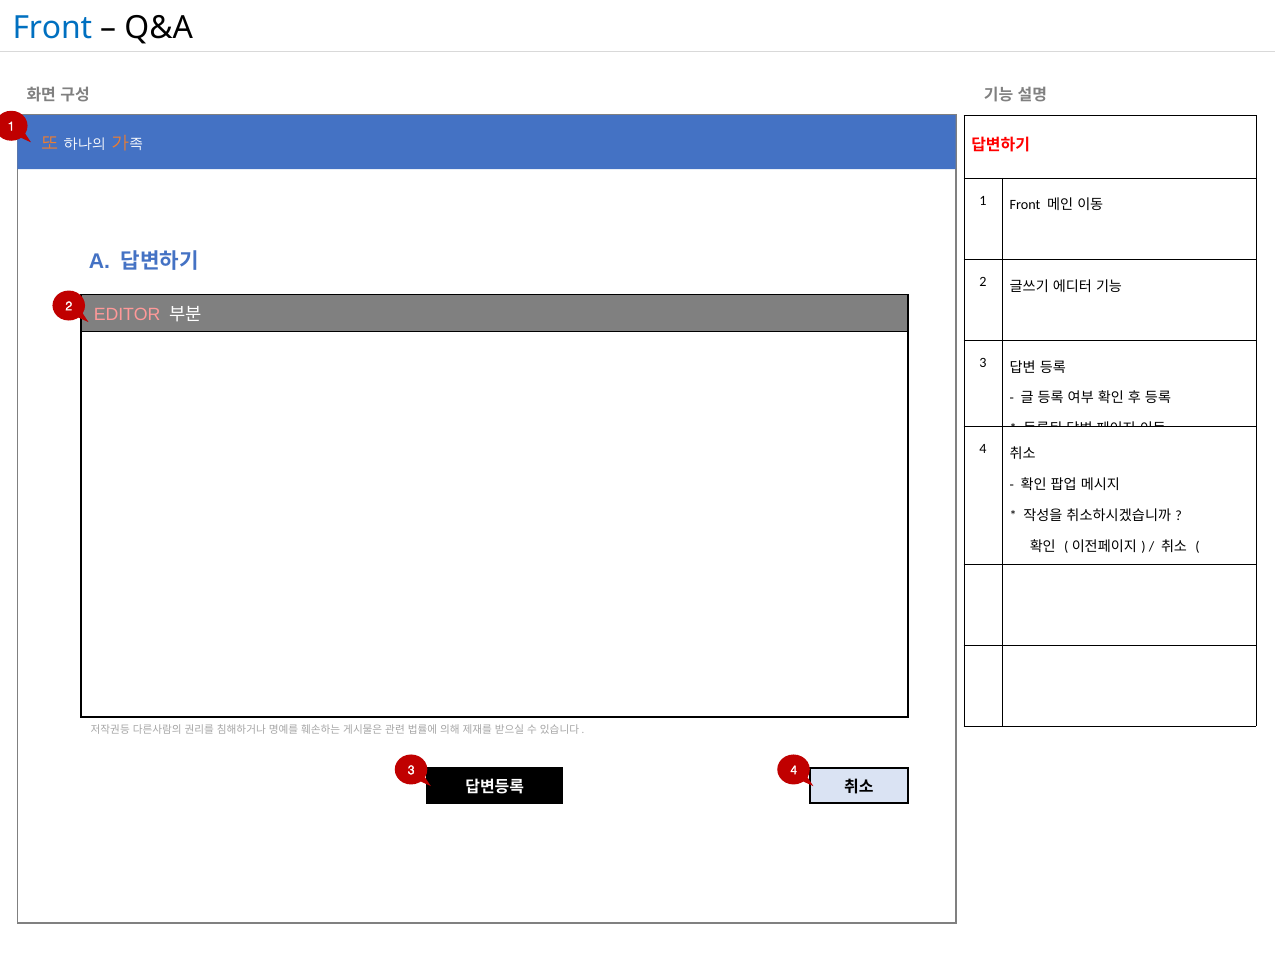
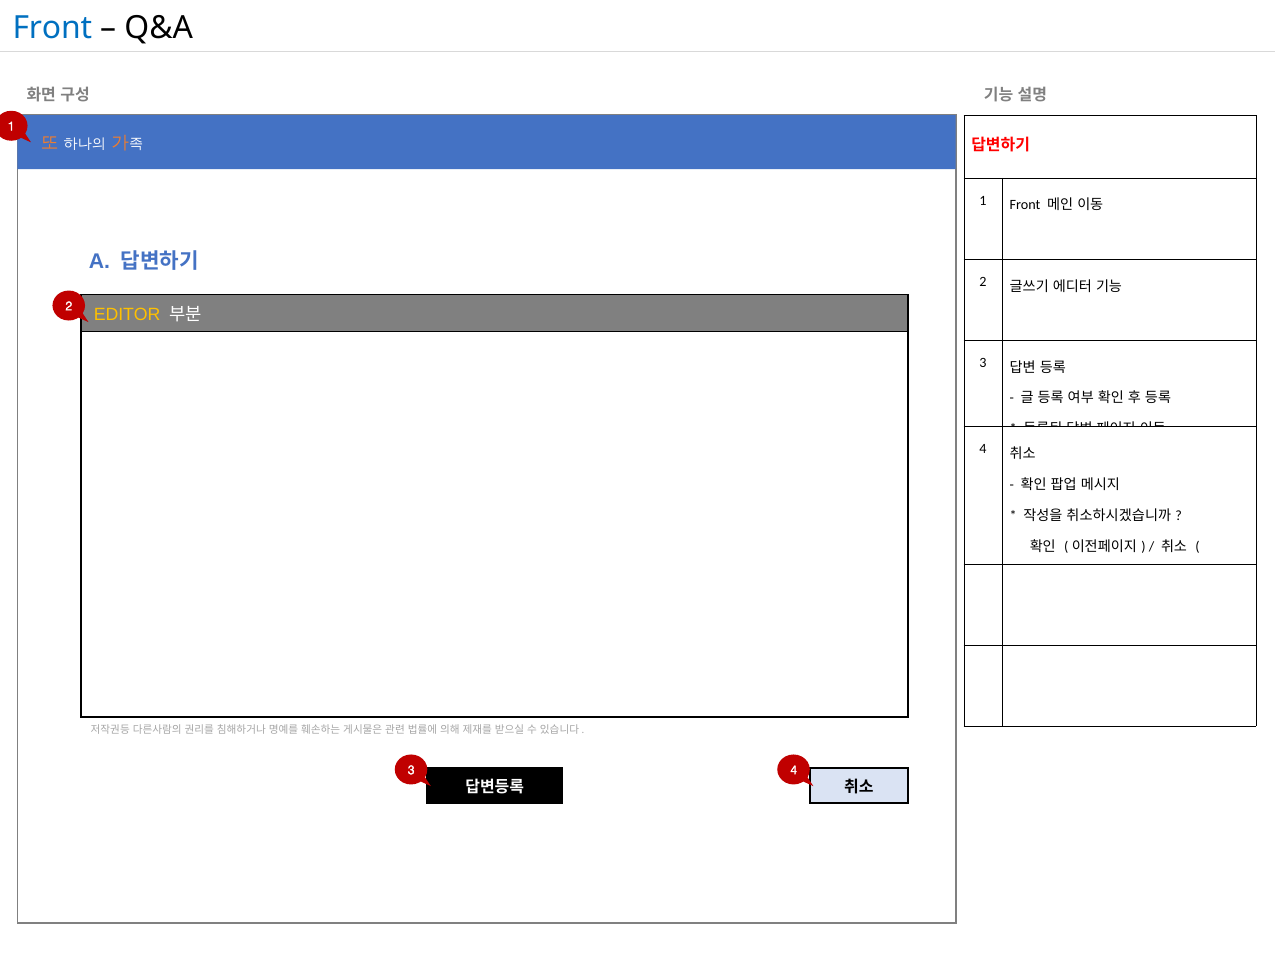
EDITOR colour: pink -> yellow (127, 314)
